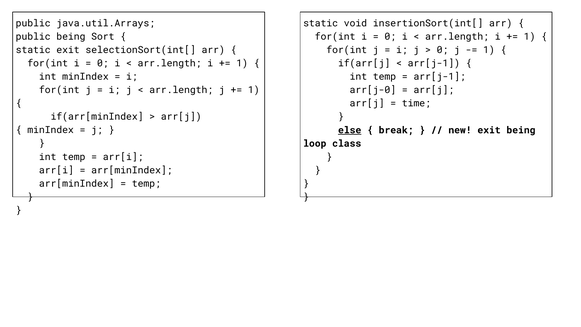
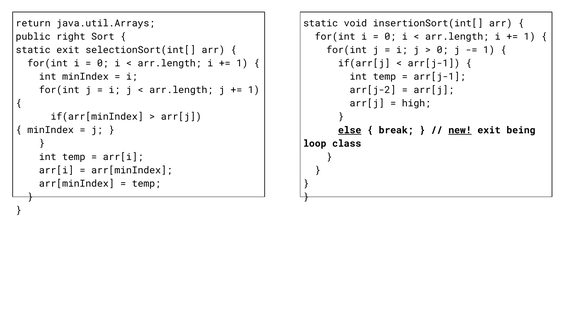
public: public -> return (33, 23)
public being: being -> right (71, 37)
arr[j-0: arr[j-0 -> arr[j-2 (373, 90)
time: time -> high (416, 103)
new underline: none -> present (460, 130)
